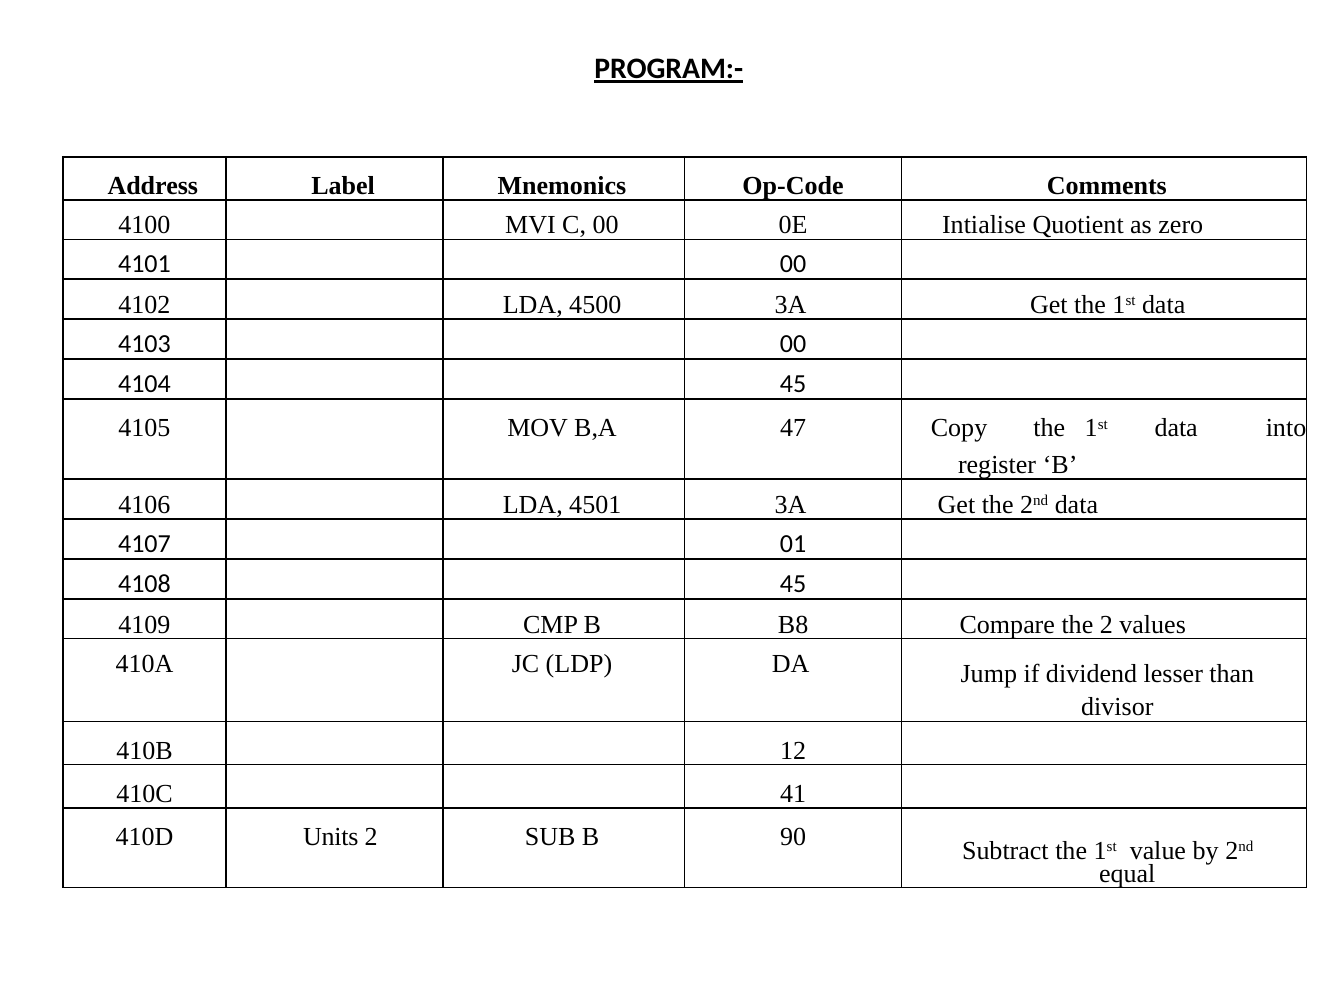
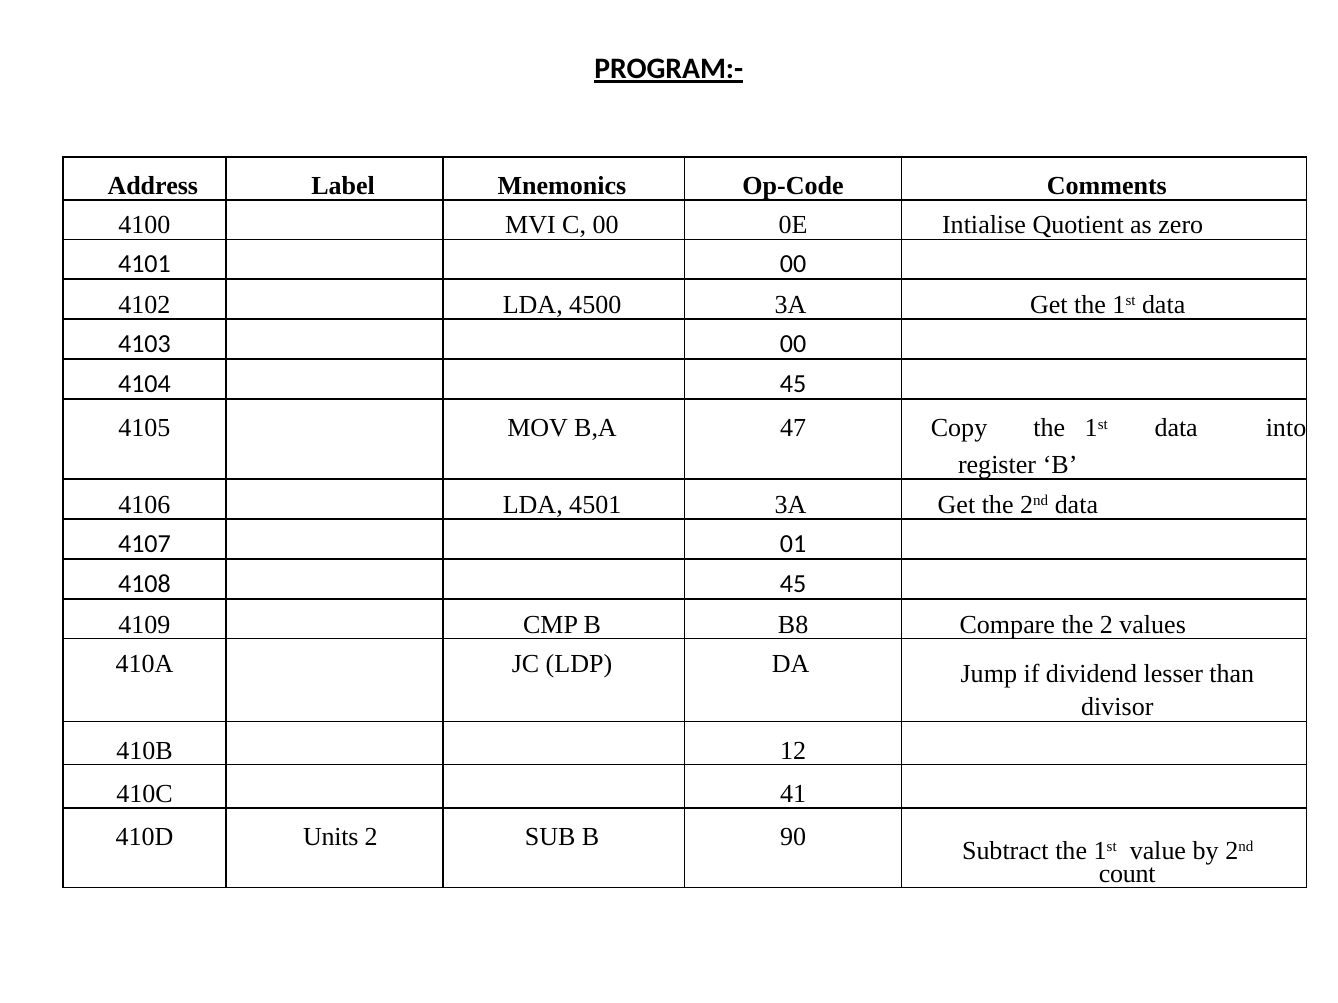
equal: equal -> count (1127, 874)
